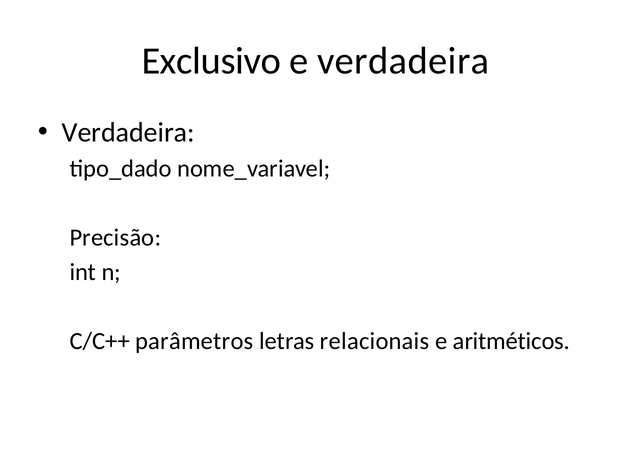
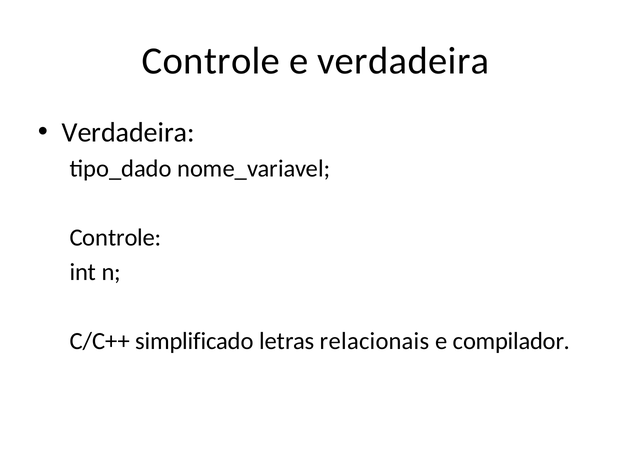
Exclusivo: Exclusivo -> Controle (211, 61)
Precisão: Precisão -> Controle (115, 238)
parâmetros: parâmetros -> simplificado (194, 341)
aritméticos: aritméticos -> compilador (512, 341)
